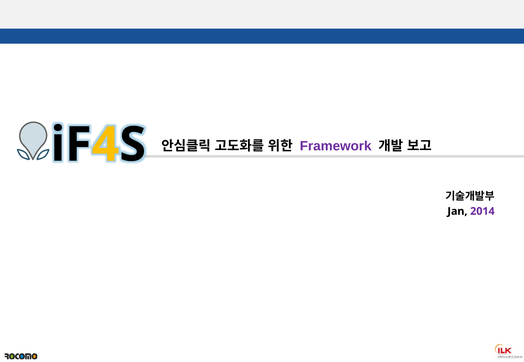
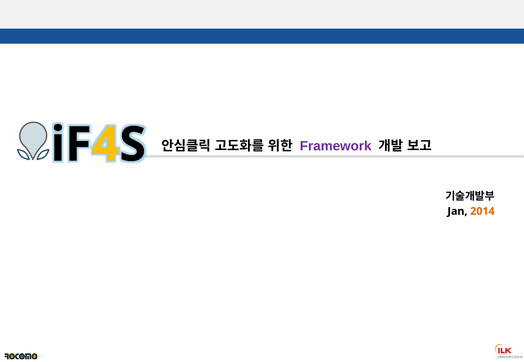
2014 colour: purple -> orange (482, 212)
